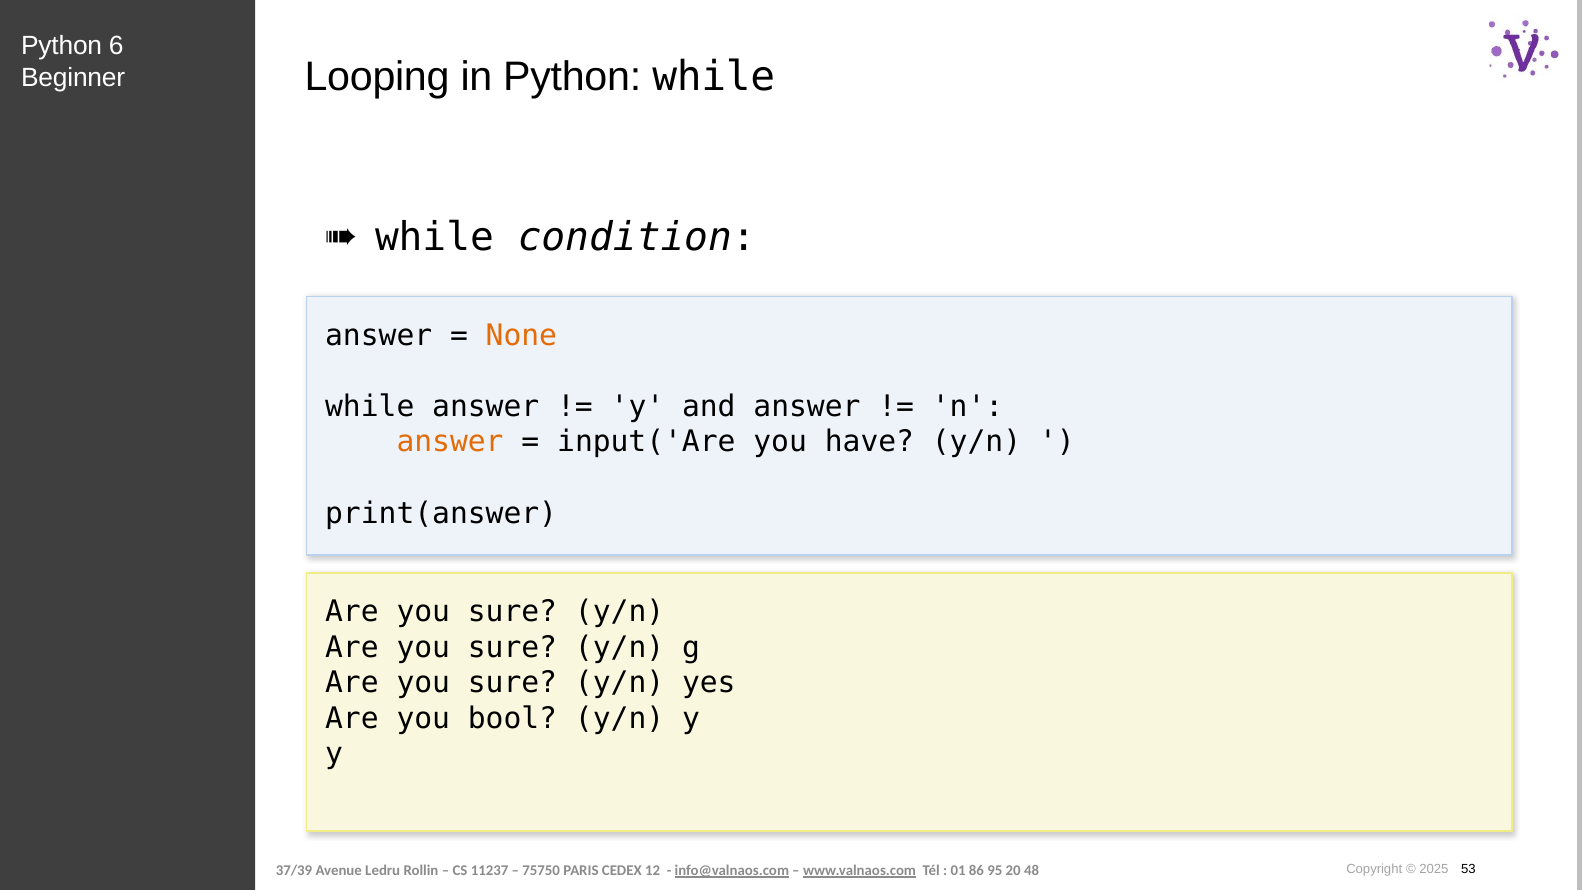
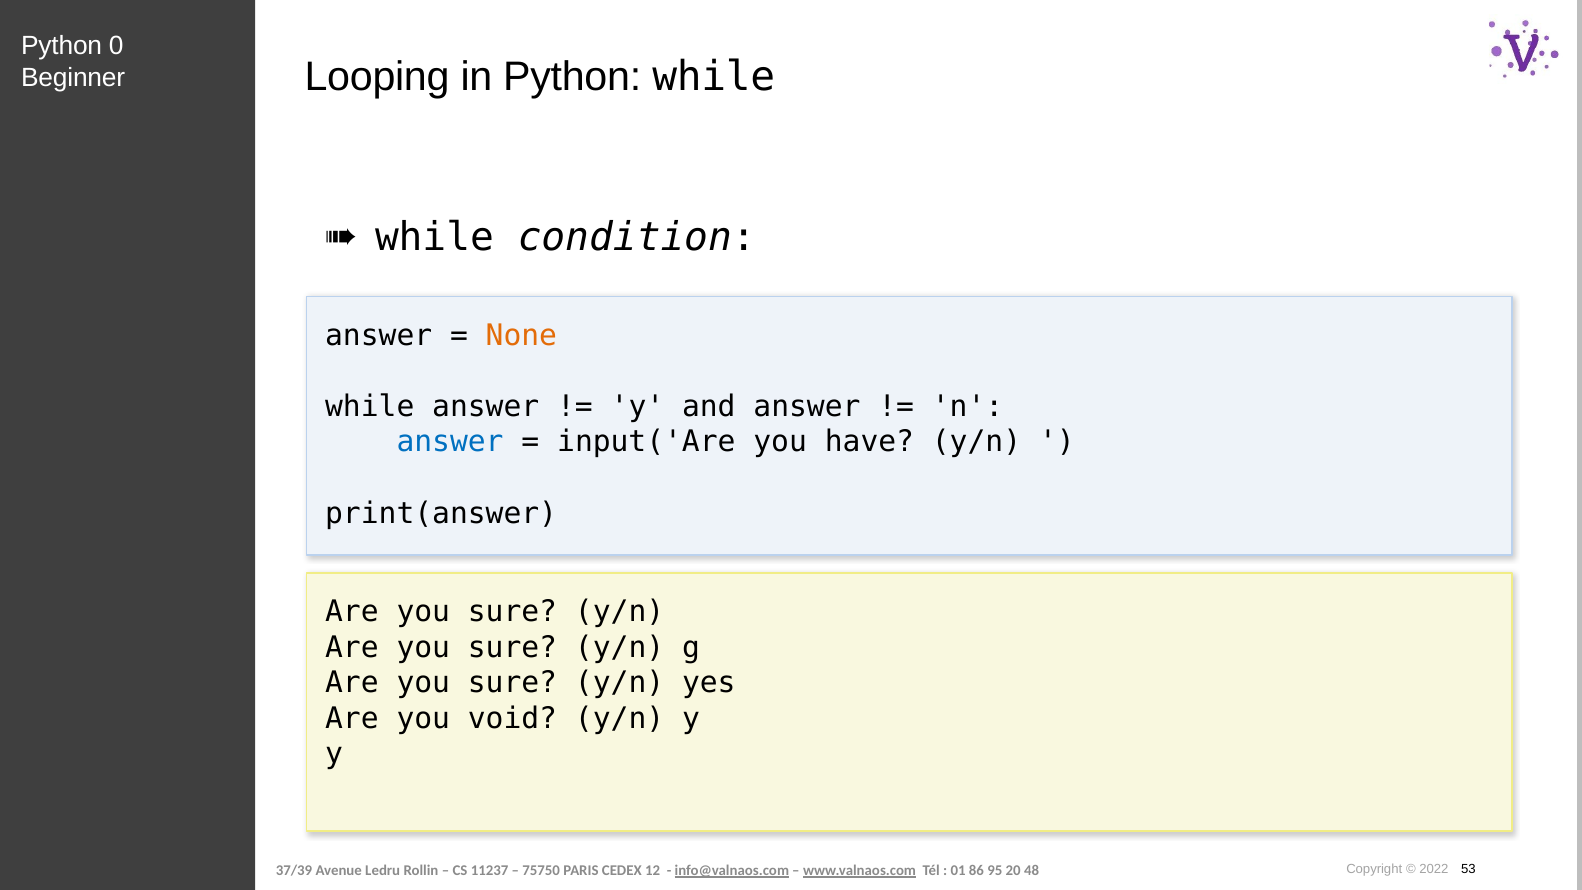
6: 6 -> 0 (116, 46)
answer colour: orange -> blue (450, 442)
bool: bool -> void (512, 718)
2025: 2025 -> 2022 (1434, 869)
